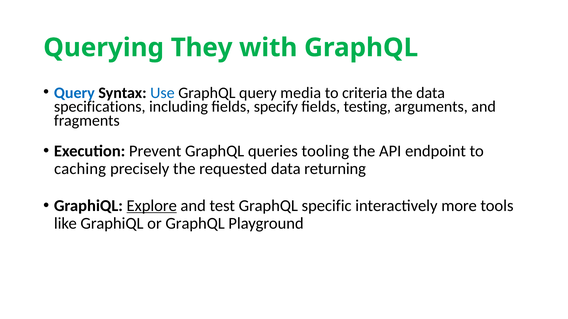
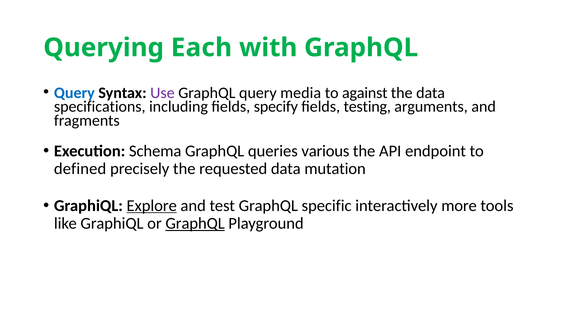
They: They -> Each (201, 48)
Use colour: blue -> purple (162, 93)
criteria: criteria -> against (365, 93)
Prevent: Prevent -> Schema (155, 151)
tooling: tooling -> various (325, 151)
caching: caching -> defined (80, 169)
returning: returning -> mutation (335, 169)
GraphQL underline: none -> present (195, 224)
